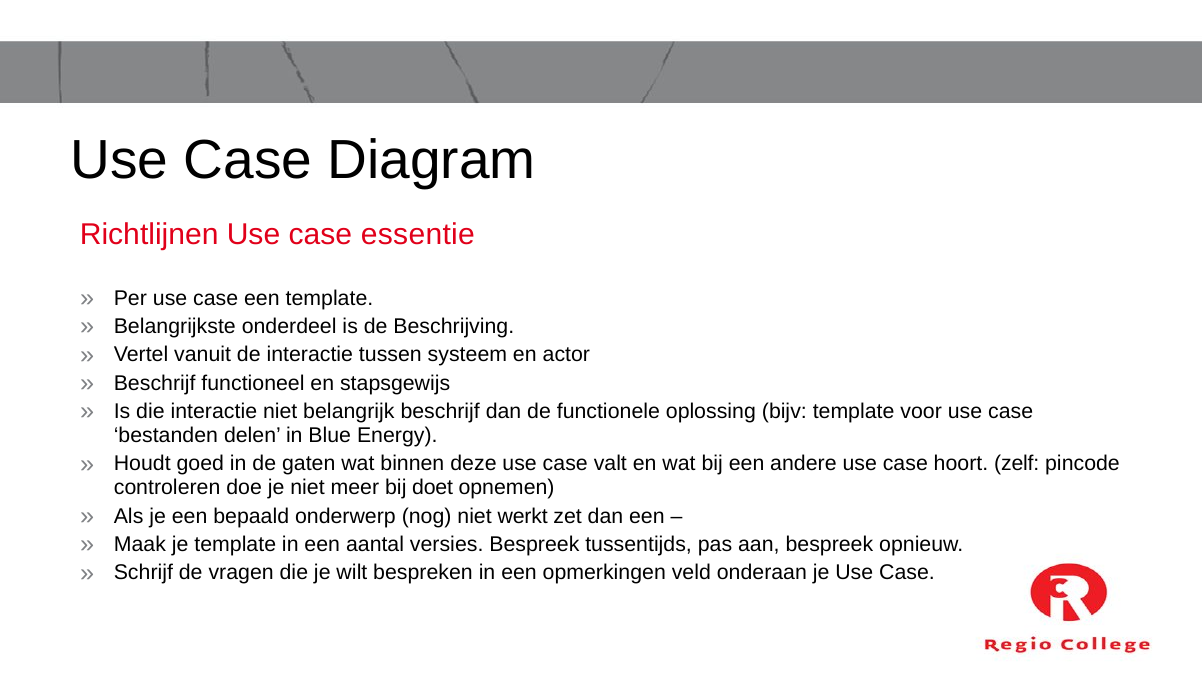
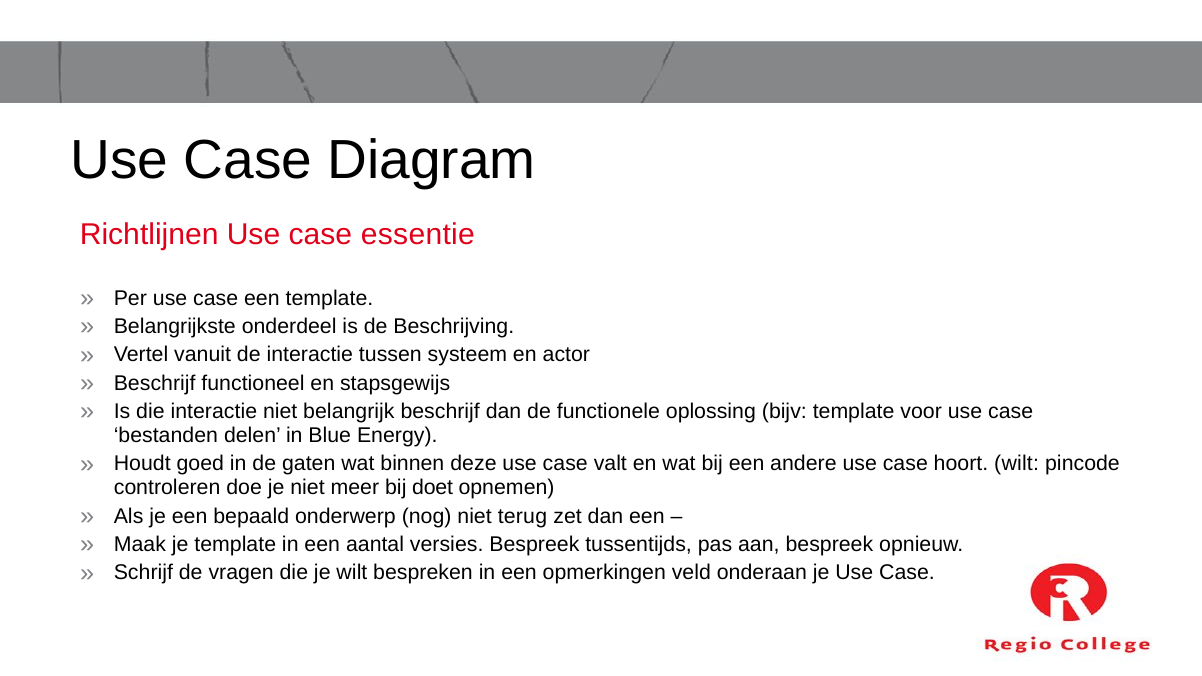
hoort zelf: zelf -> wilt (1017, 464)
werkt: werkt -> terug (522, 516)
